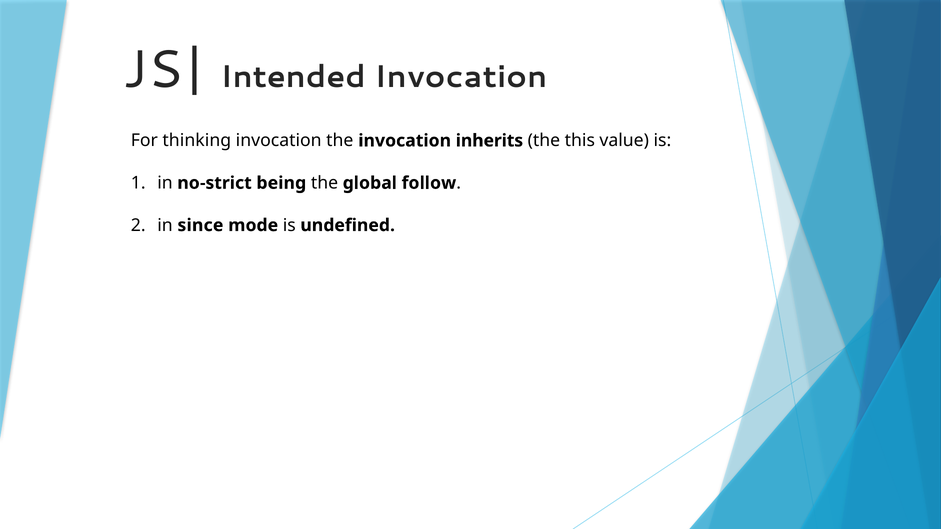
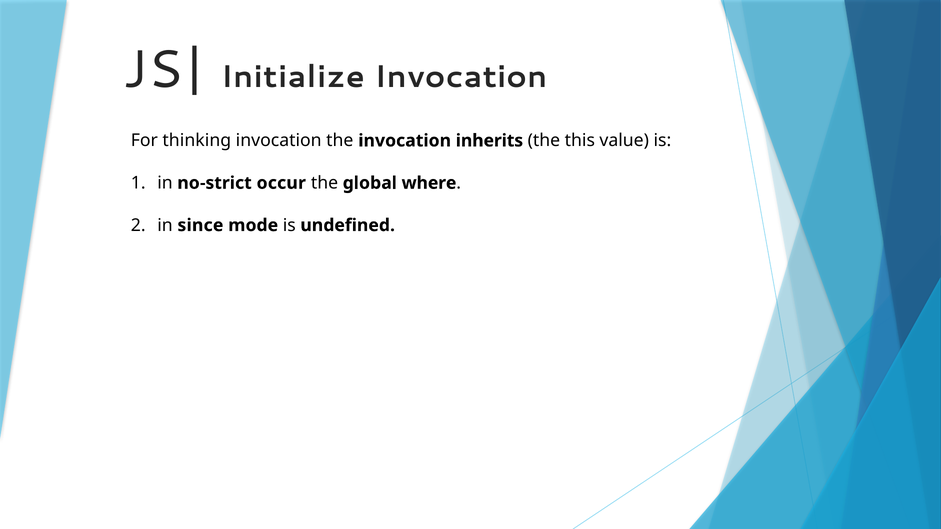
Intended: Intended -> Initialize (293, 77)
being: being -> occur (281, 183)
follow: follow -> where (429, 183)
